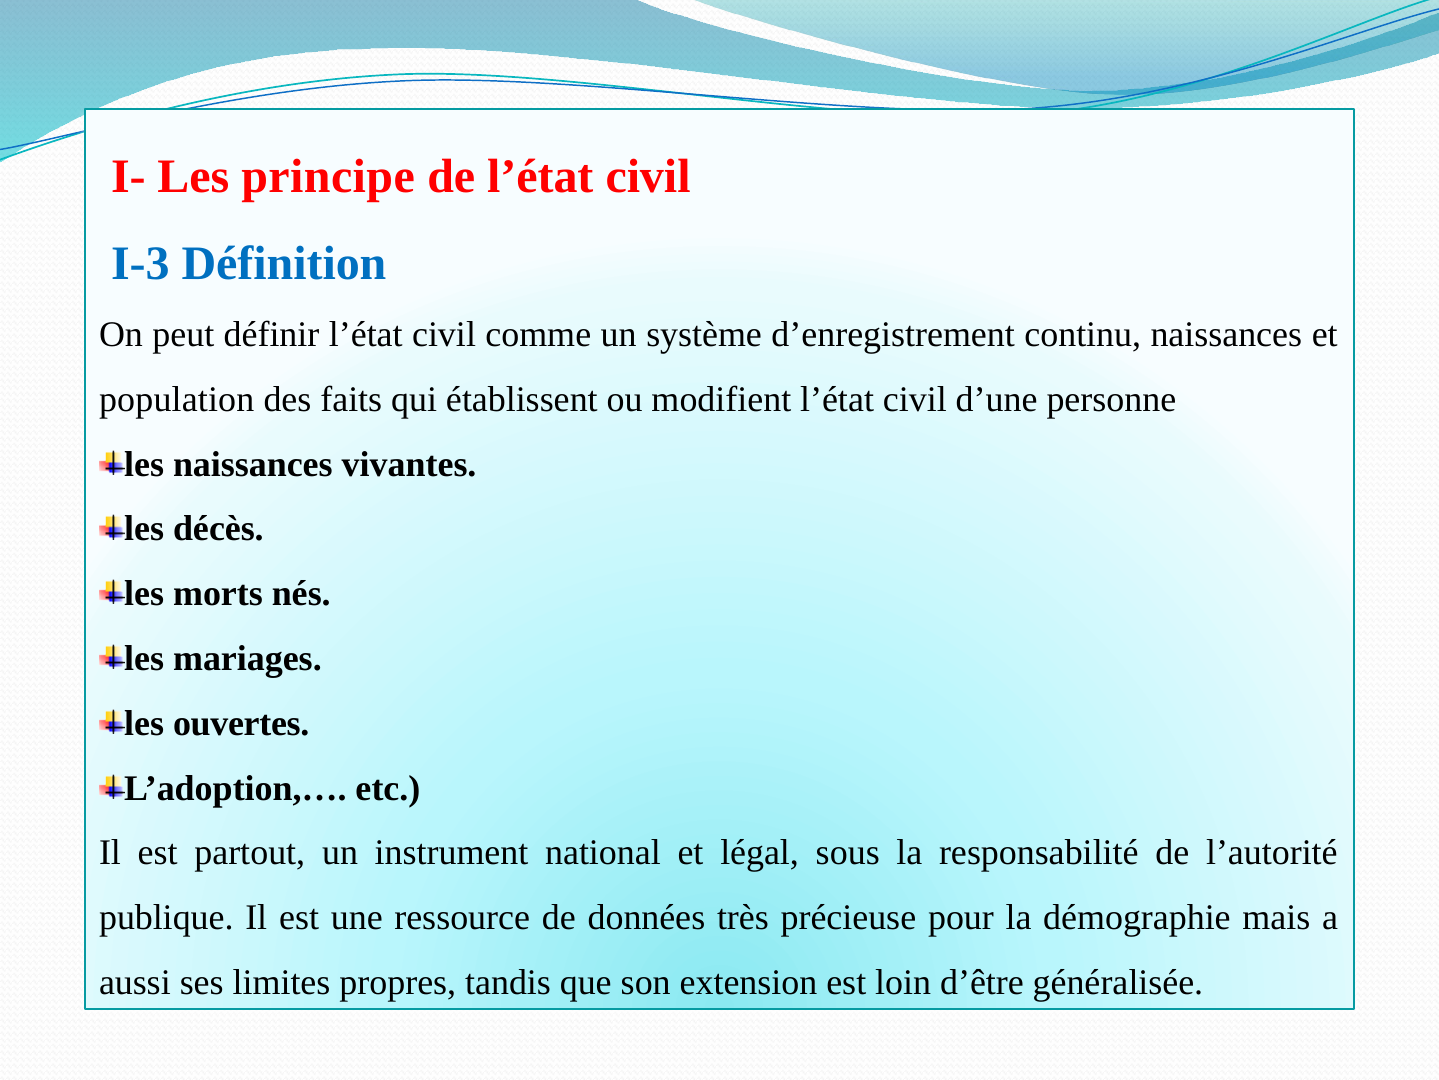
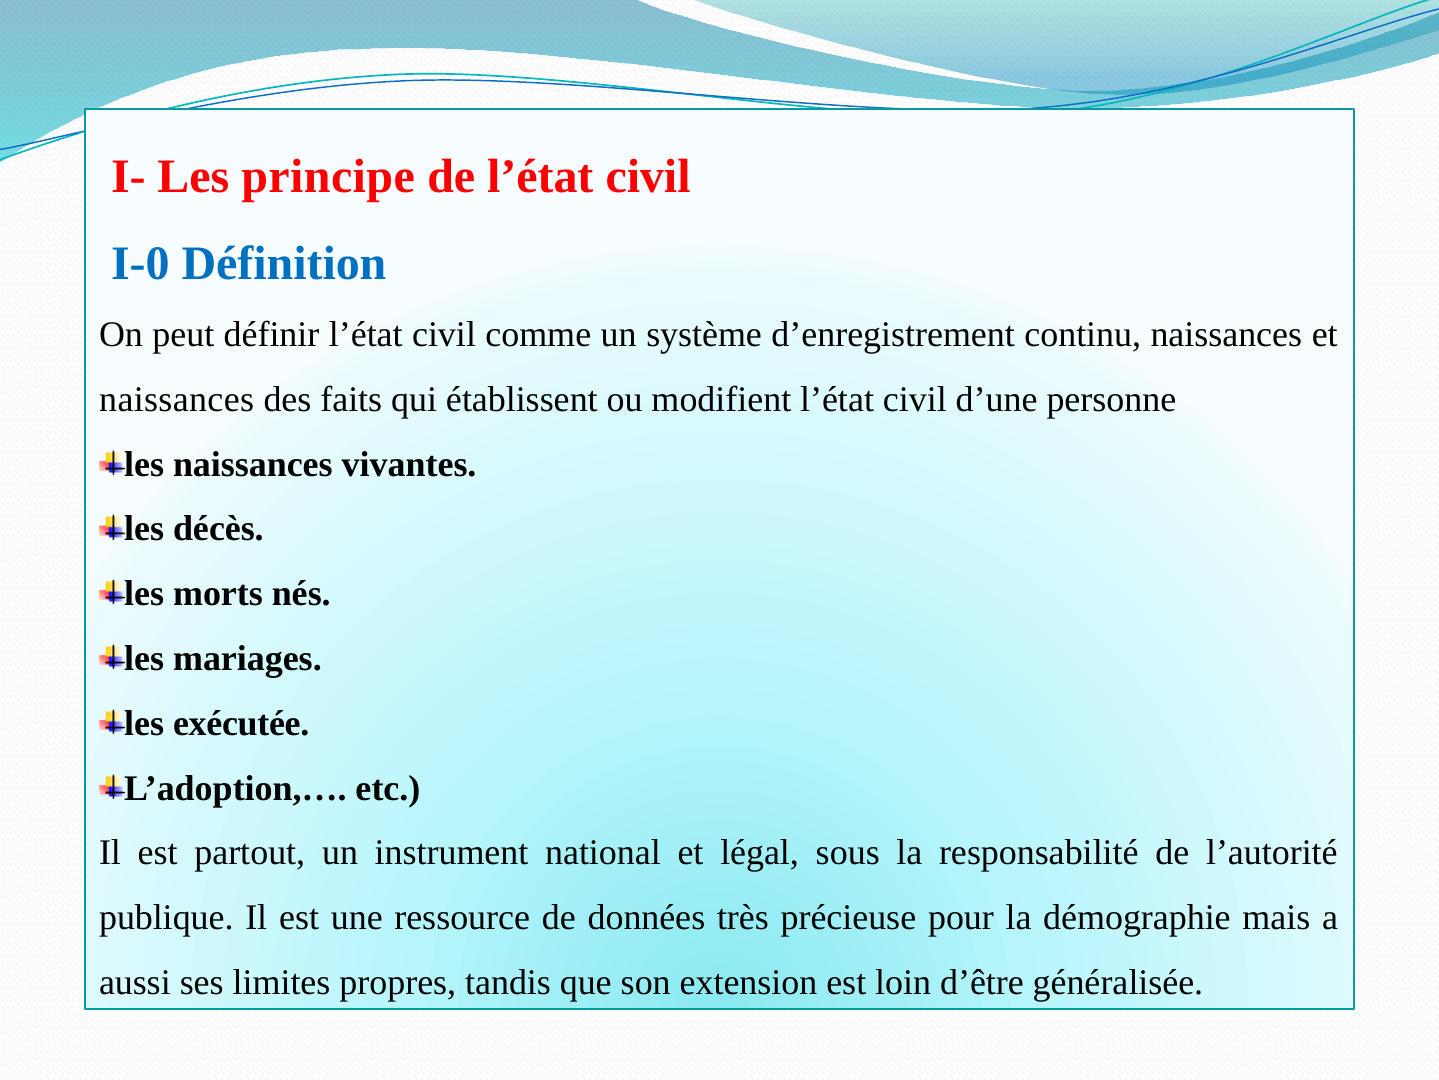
I-3: I-3 -> I-0 (140, 263)
population: population -> naissances (177, 399)
ouvertes: ouvertes -> exécutée (241, 723)
